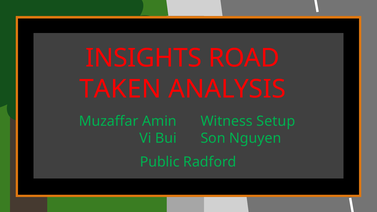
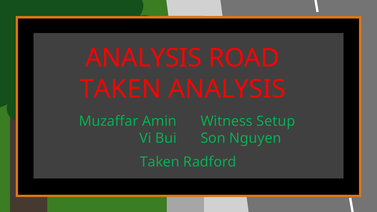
INSIGHTS: INSIGHTS -> ANALYSIS (144, 58)
Public: Public -> Taken (160, 162)
